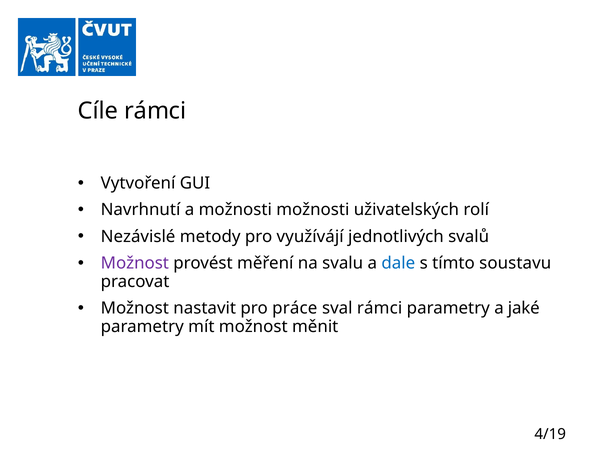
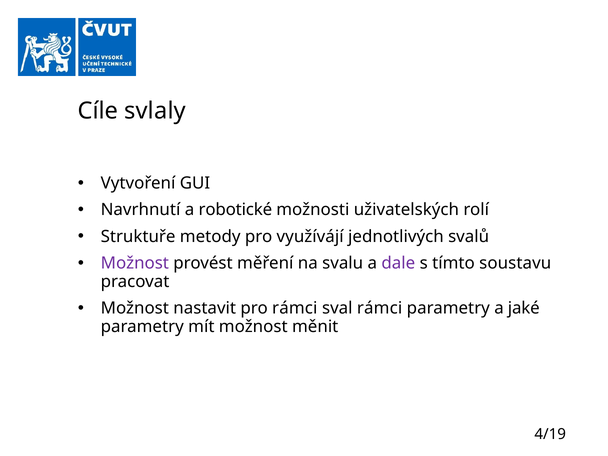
Cíle rámci: rámci -> svlaly (155, 111)
a možnosti: možnosti -> robotické (235, 210)
Nezávislé: Nezávislé -> Struktuře (138, 237)
dale colour: blue -> purple (398, 263)
pro práce: práce -> rámci (295, 308)
